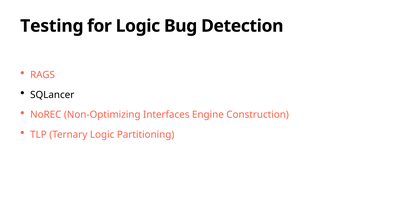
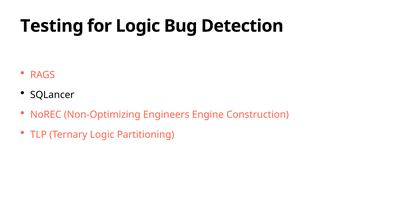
Interfaces: Interfaces -> Engineers (166, 114)
